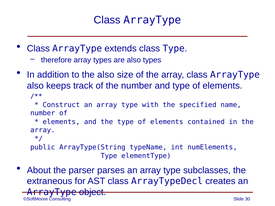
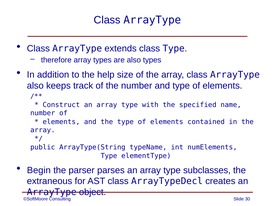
the also: also -> help (106, 75)
About: About -> Begin (39, 170)
